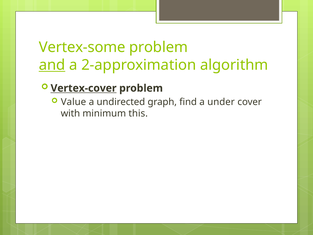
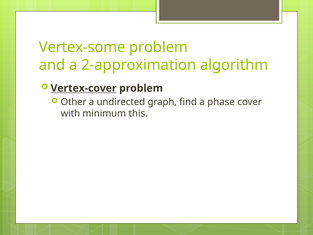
and underline: present -> none (52, 65)
Value: Value -> Other (74, 102)
under: under -> phase (221, 102)
